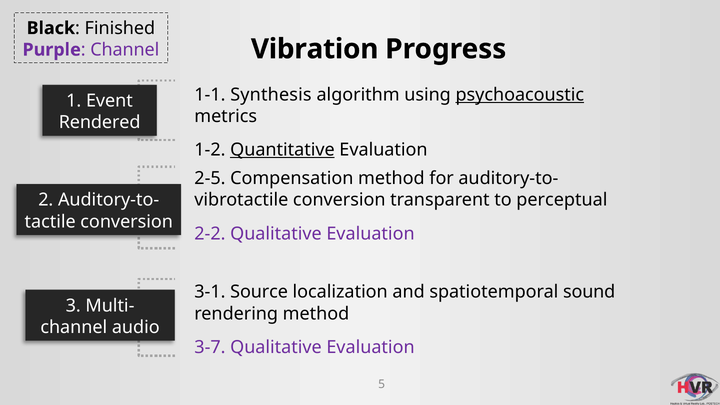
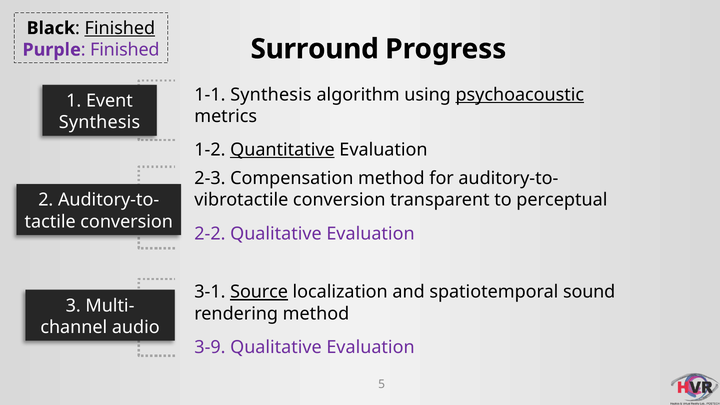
Finished underline: none -> present (120, 28)
Vibration: Vibration -> Surround (315, 49)
Channel: Channel -> Finished (125, 50)
Rendered: Rendered -> Synthesis (99, 122)
2-5: 2-5 -> 2-3 (210, 178)
Source underline: none -> present (259, 292)
3-7: 3-7 -> 3-9 (210, 347)
